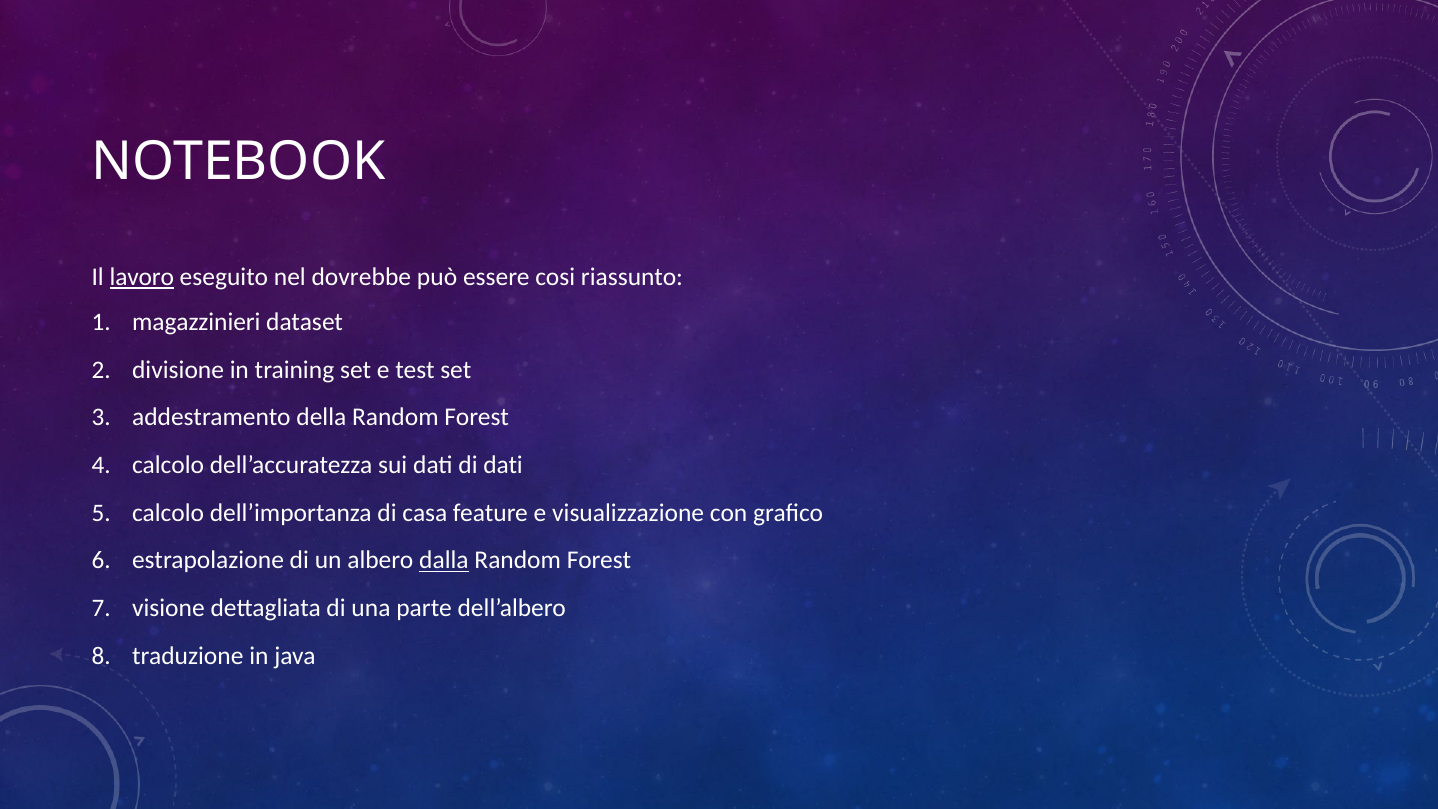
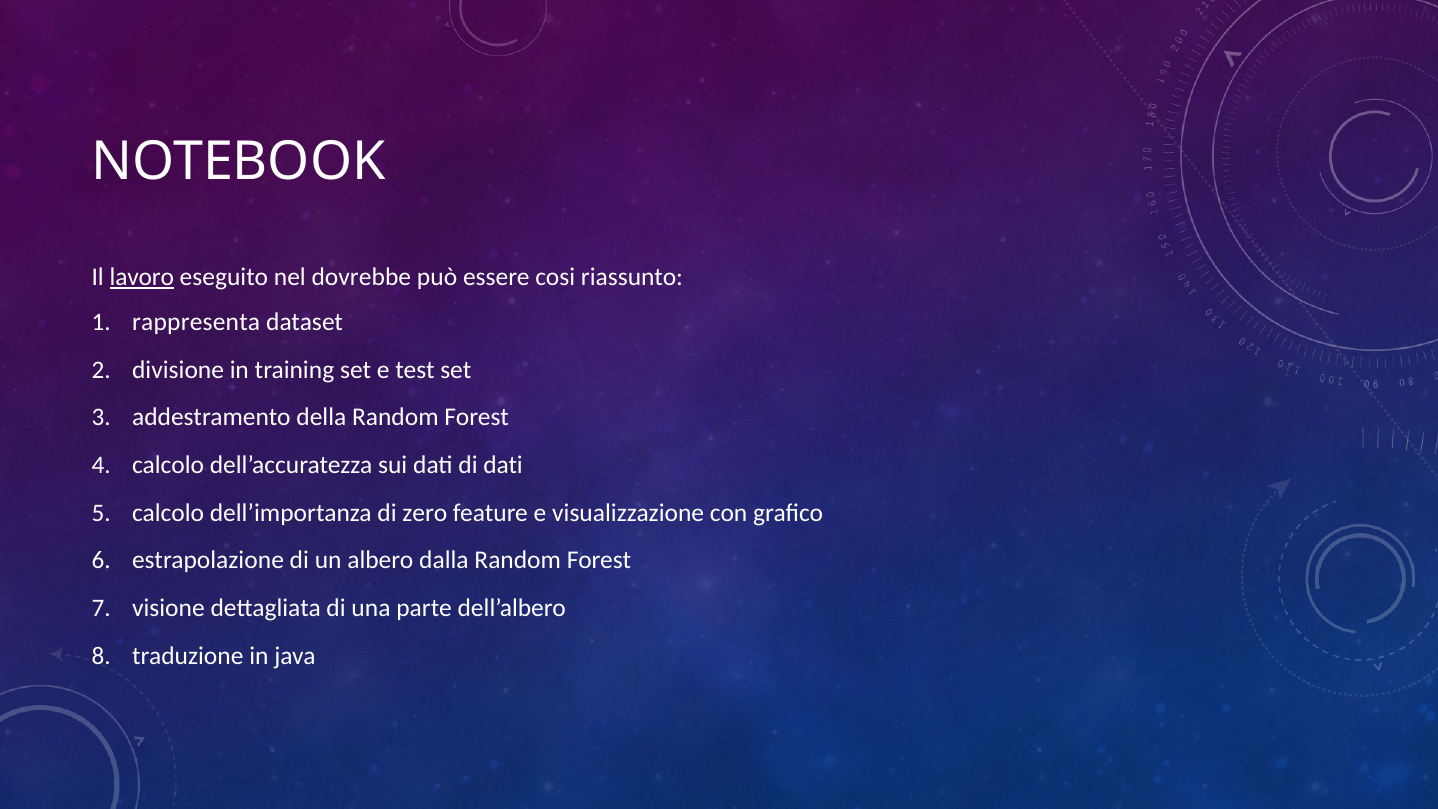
magazzinieri: magazzinieri -> rappresenta (196, 322)
casa: casa -> zero (425, 513)
dalla underline: present -> none (444, 560)
